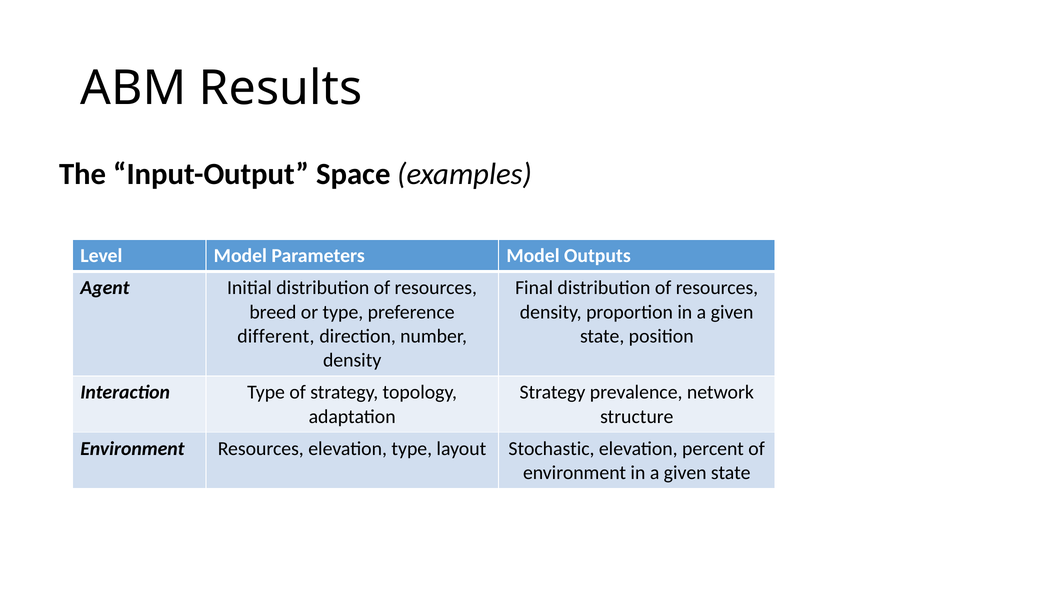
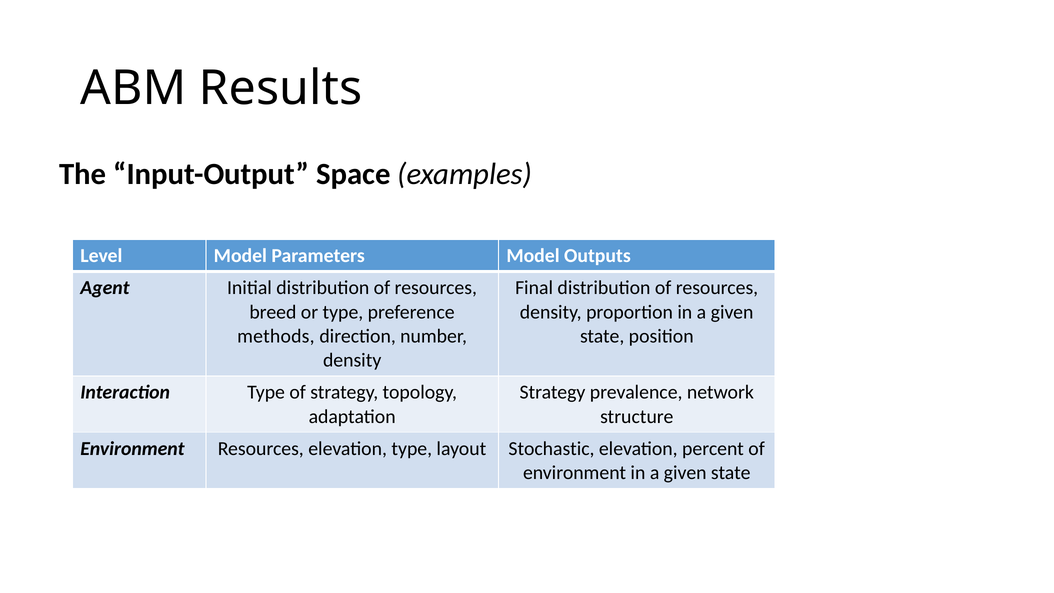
different: different -> methods (276, 336)
